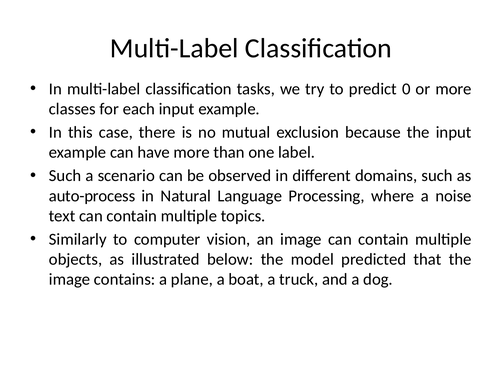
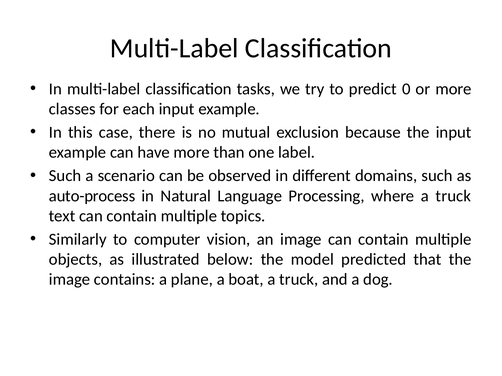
where a noise: noise -> truck (453, 196)
